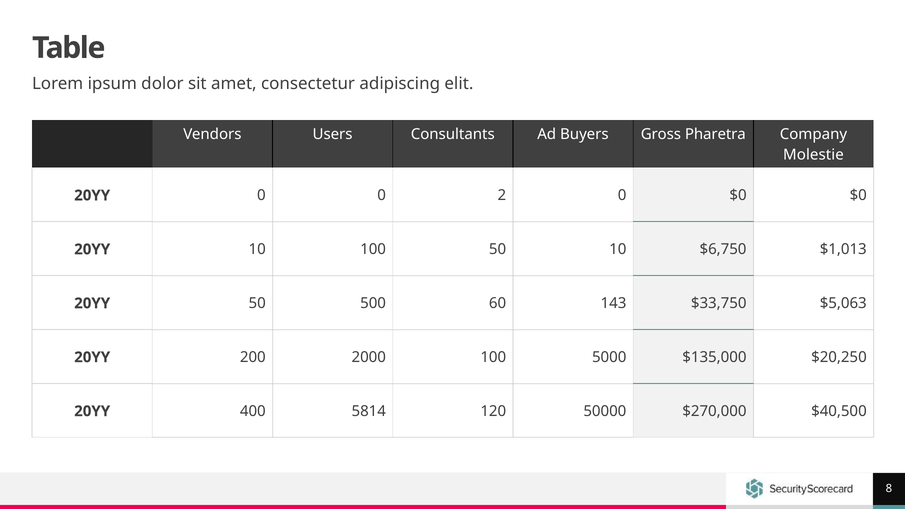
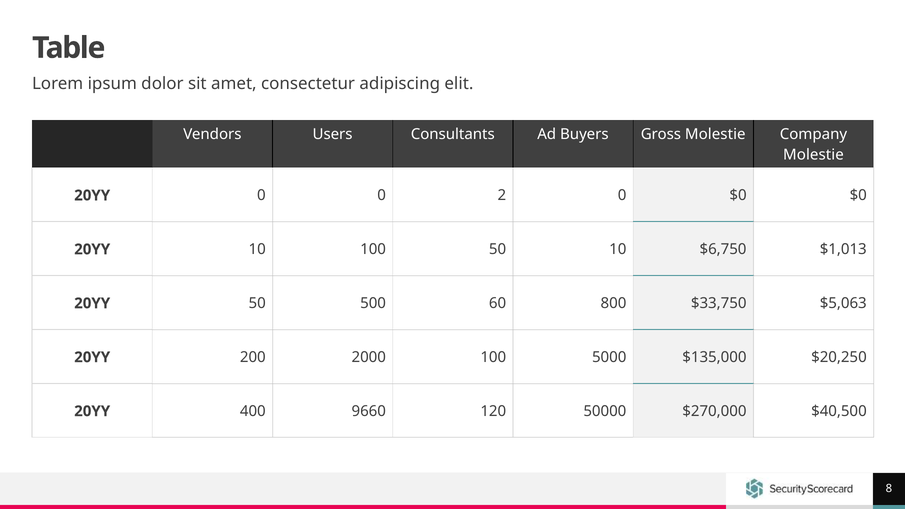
Gross Pharetra: Pharetra -> Molestie (715, 134)
143: 143 -> 800 (614, 303)
5814: 5814 -> 9660 (369, 411)
